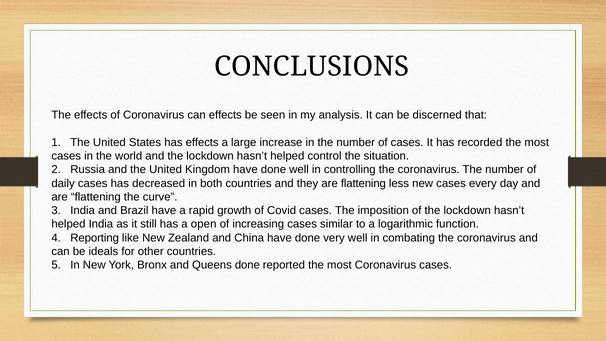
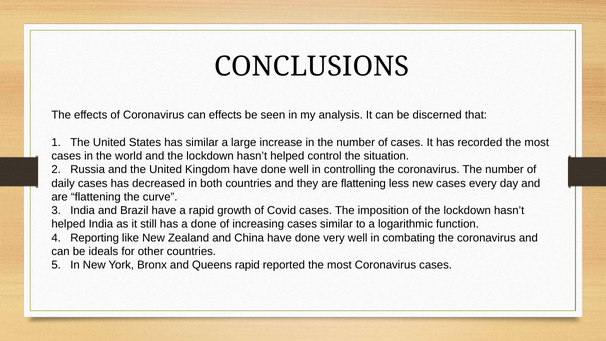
has effects: effects -> similar (202, 142)
a open: open -> done (204, 224)
Queens done: done -> rapid (247, 265)
